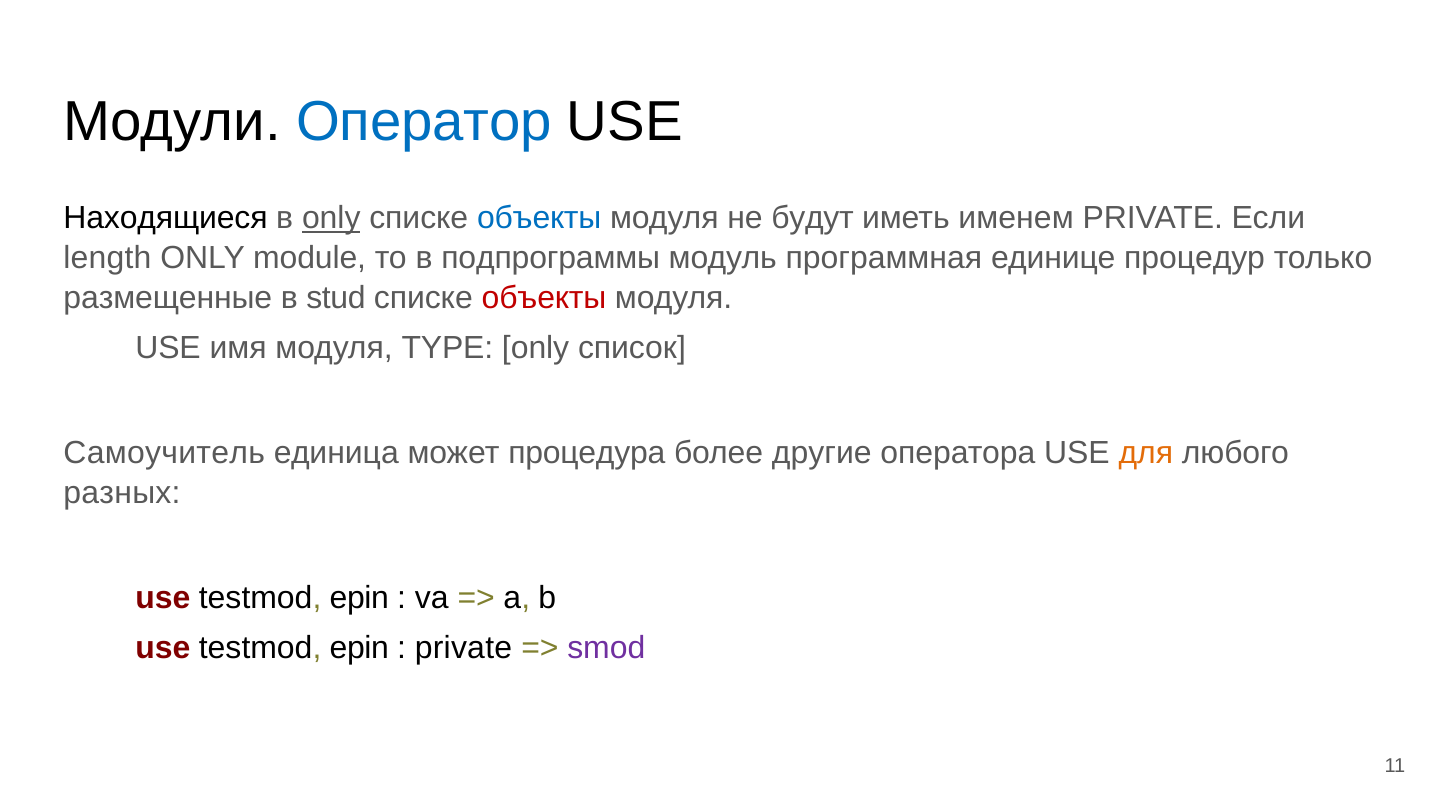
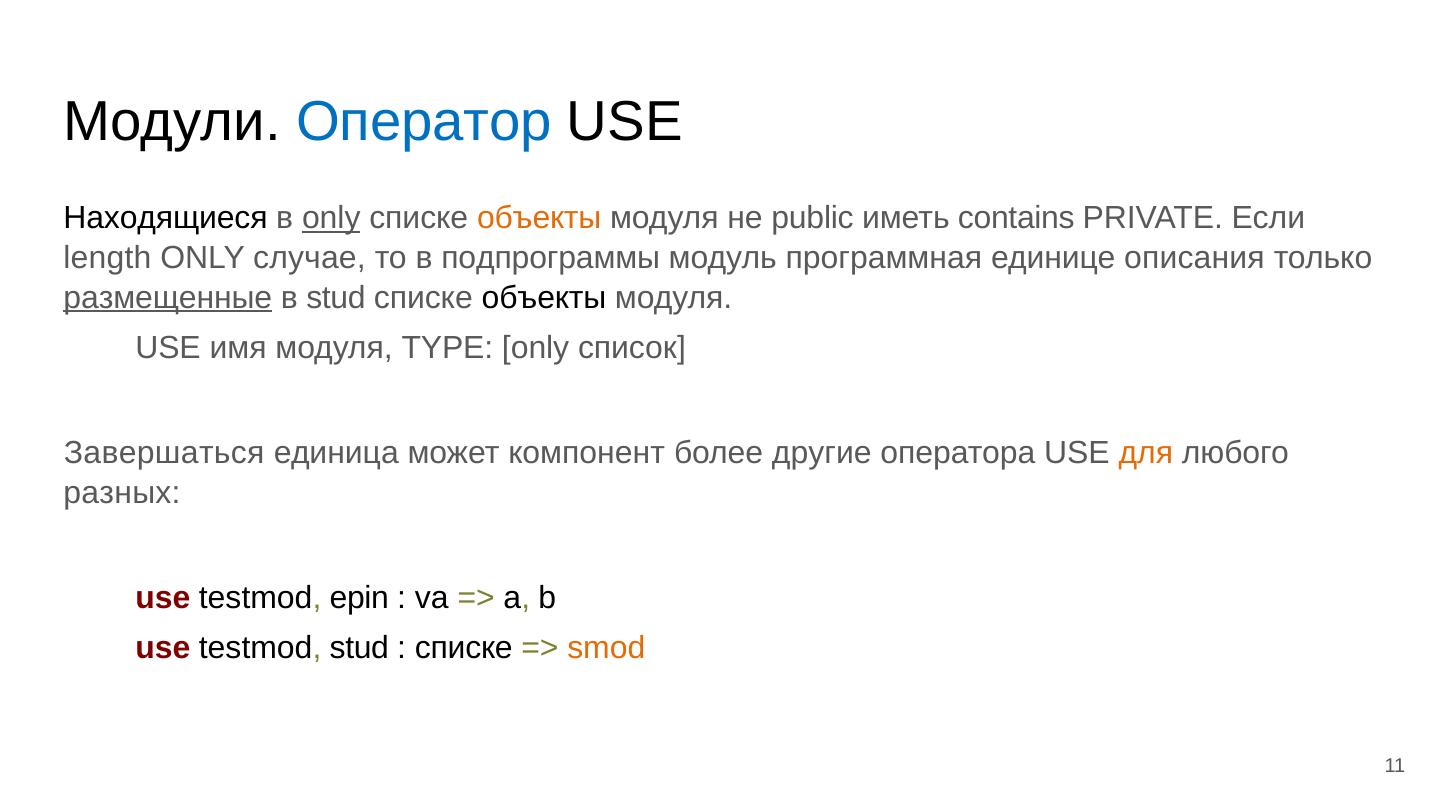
объекты colour: blue -> orange (539, 218)
будут: будут -> public (813, 218)
именем: именем -> contains (1016, 218)
module: module -> случае (309, 258)
процедур: процедур -> описания (1194, 258)
размещенные underline: none -> present (168, 298)
объекты colour: red -> black (544, 298)
Самоучитель: Самоучитель -> Завершаться (164, 453)
процедура: процедура -> компонент (587, 453)
epin: epin -> stud (359, 649)
private: private -> списке (464, 649)
smod colour: purple -> orange (606, 649)
